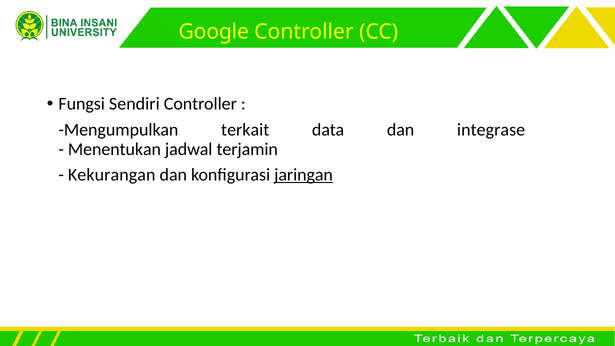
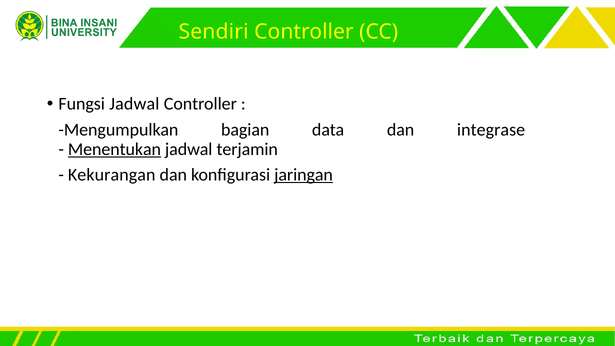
Google: Google -> Sendiri (214, 32)
Fungsi Sendiri: Sendiri -> Jadwal (134, 104)
terkait: terkait -> bagian (245, 130)
Menentukan underline: none -> present (114, 149)
